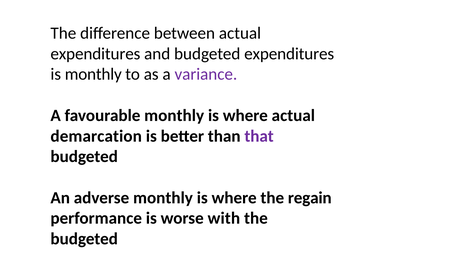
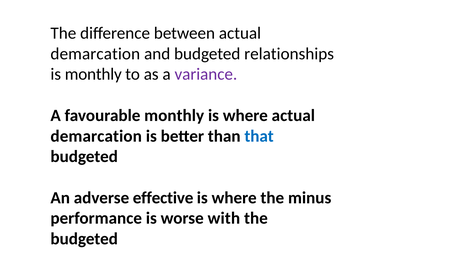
expenditures: expenditures -> demarcation (95, 54)
budgeted expenditures: expenditures -> relationships (289, 54)
that colour: purple -> blue (259, 136)
adverse monthly: monthly -> effective (163, 197)
the regain: regain -> minus (310, 197)
